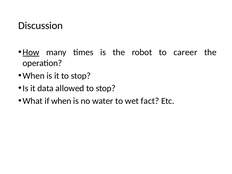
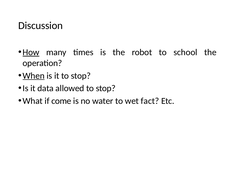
career: career -> school (185, 52)
When underline: none -> present (34, 76)
if when: when -> come (61, 101)
